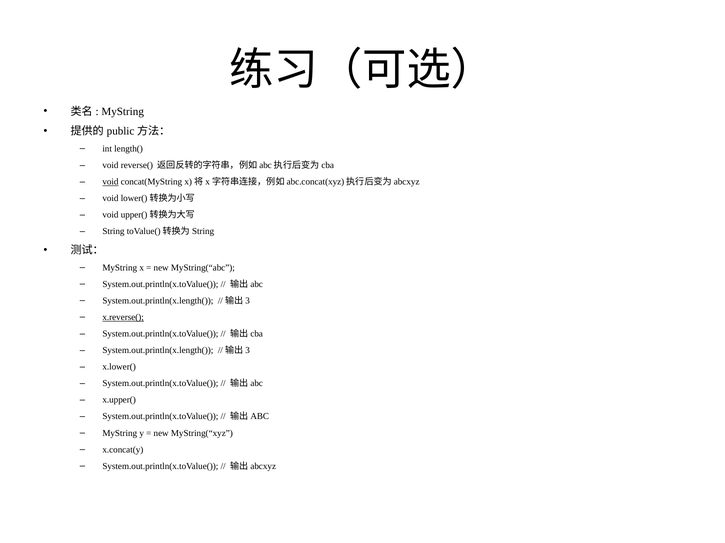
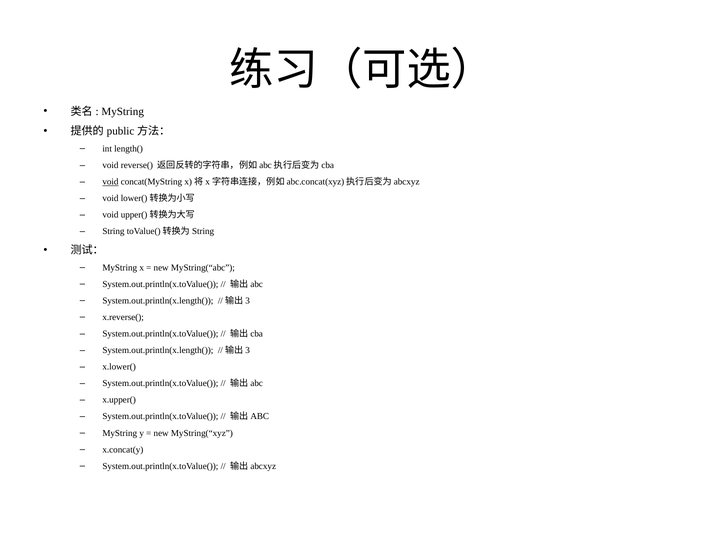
x.reverse( underline: present -> none (123, 318)
